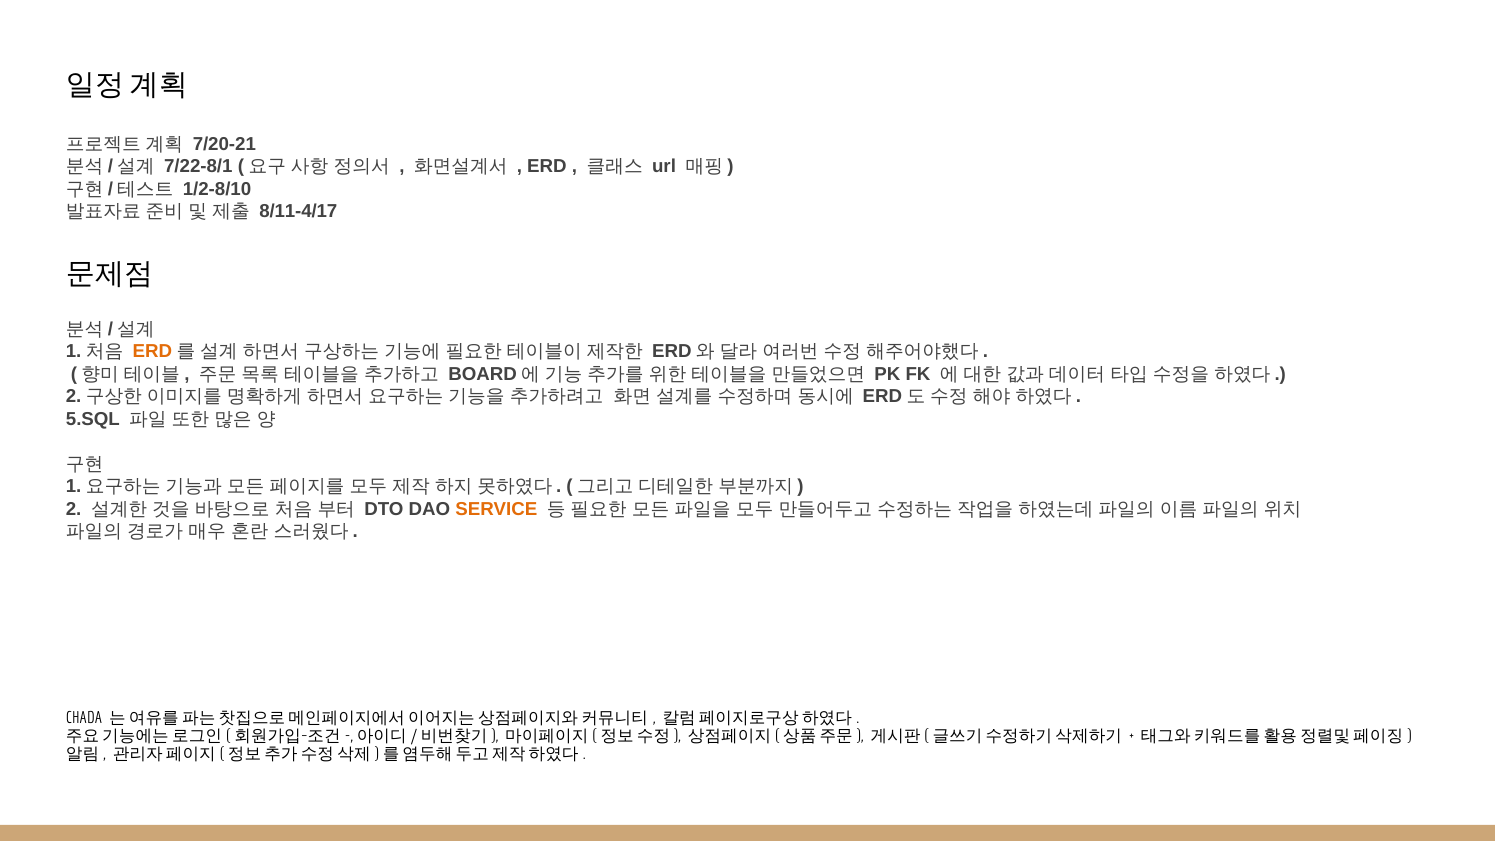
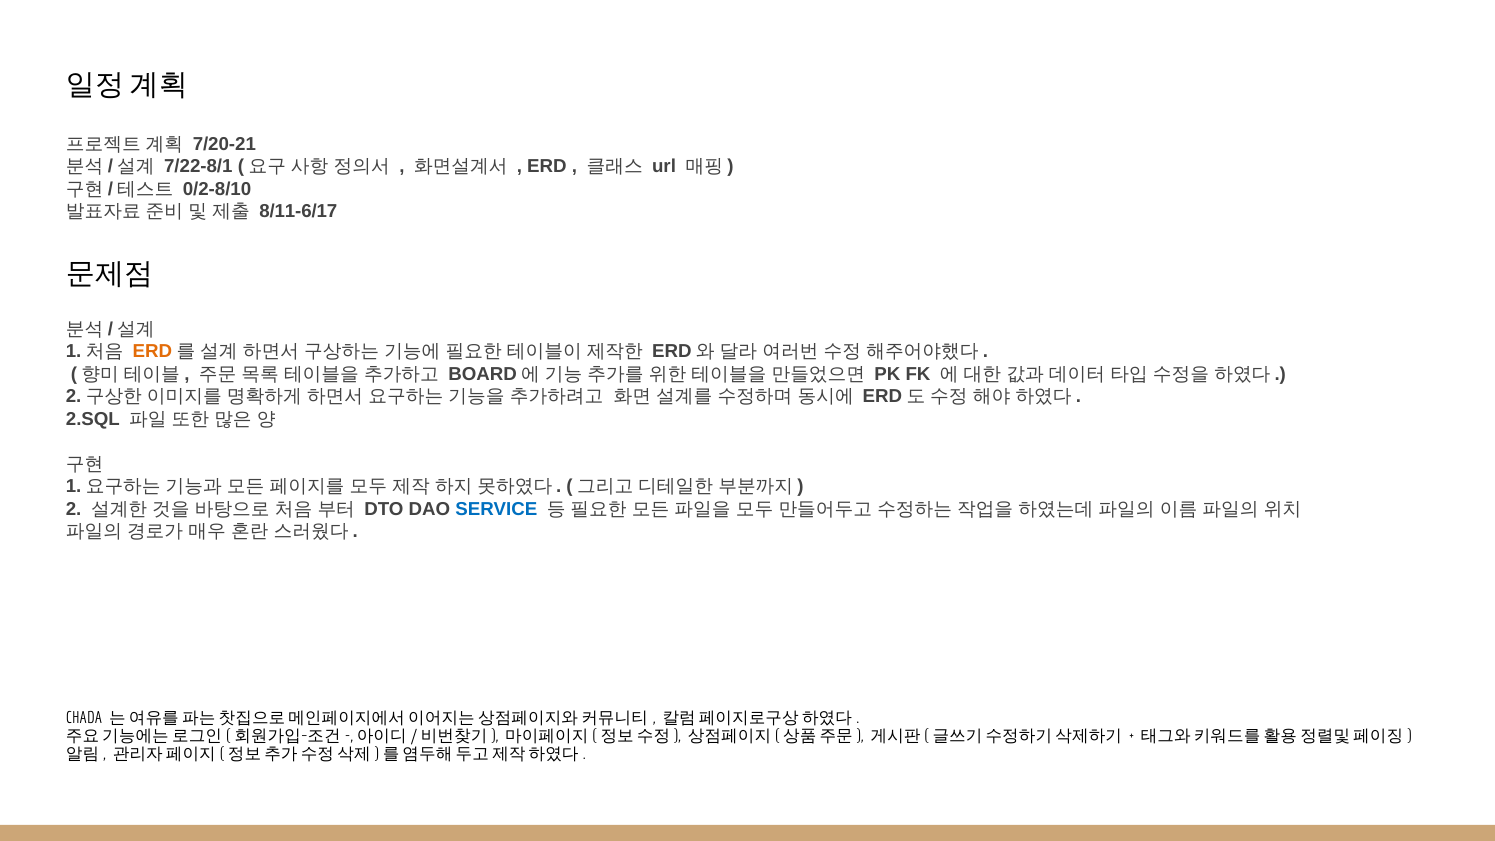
1/2-8/10: 1/2-8/10 -> 0/2-8/10 (217, 189)
8/11-4/17: 8/11-4/17 -> 8/11-6/17 (298, 212)
5.SQL: 5.SQL -> 2.SQL (93, 419)
SERVICE colour: orange -> blue (496, 509)
